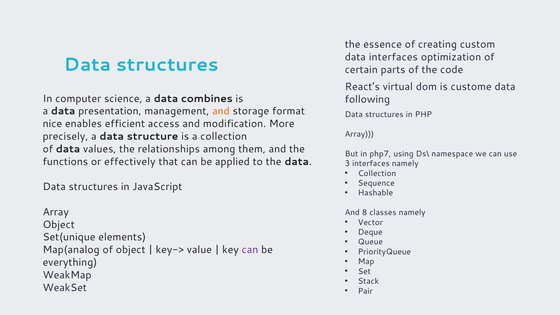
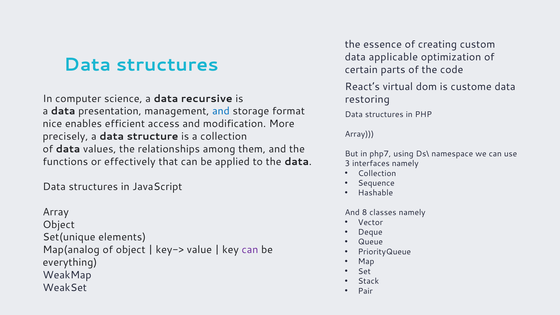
data interfaces: interfaces -> applicable (393, 57)
combines: combines -> recursive (207, 99)
following: following -> restoring (367, 99)
and colour: orange -> blue (221, 111)
